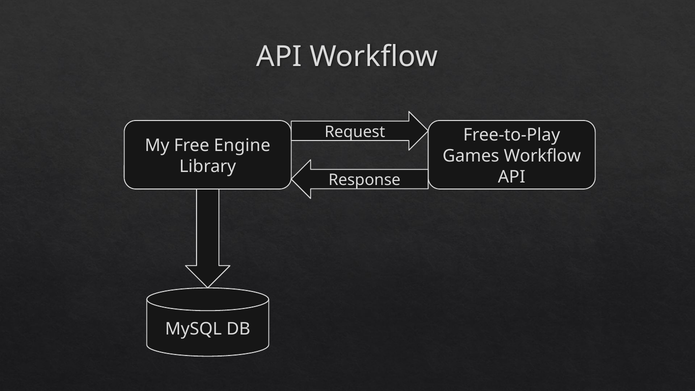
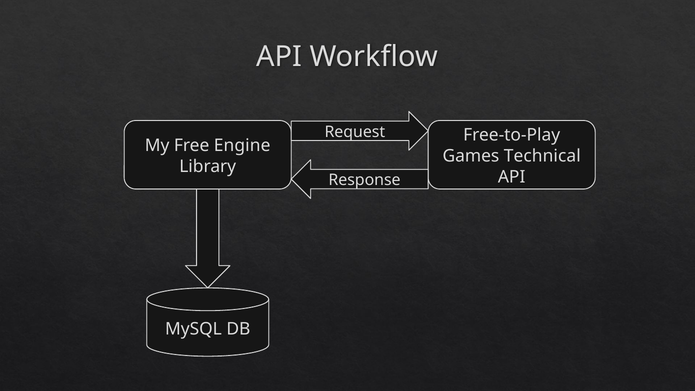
Games Workflow: Workflow -> Technical (542, 156)
